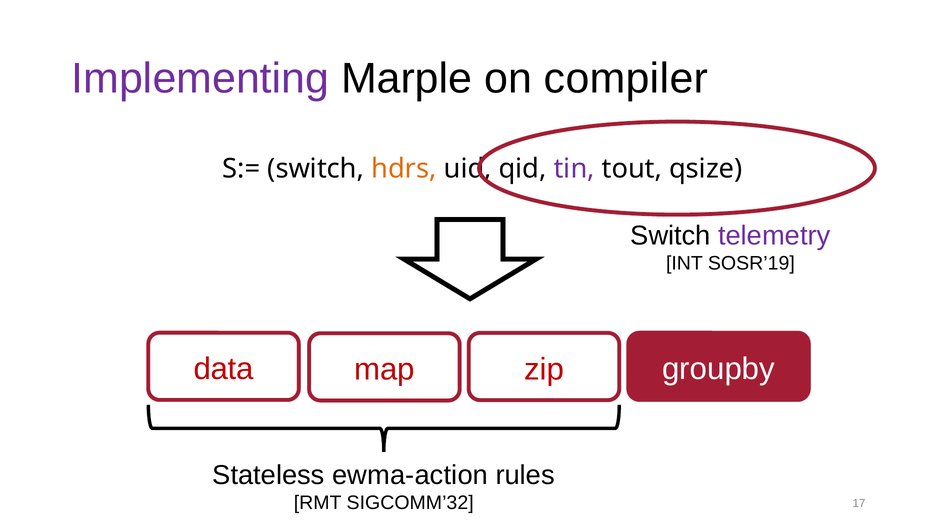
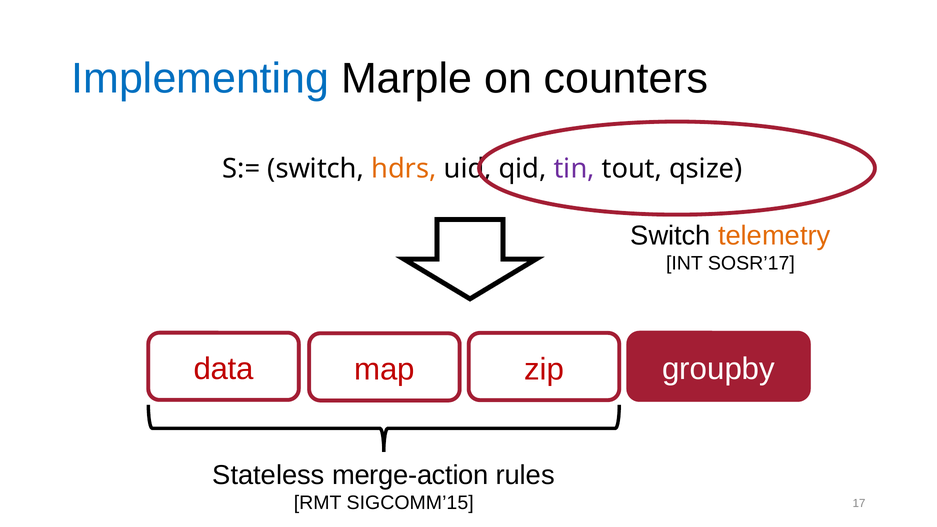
Implementing colour: purple -> blue (200, 79)
compiler: compiler -> counters (626, 79)
telemetry colour: purple -> orange (774, 236)
SOSR’19: SOSR’19 -> SOSR’17 (751, 264)
ewma-action: ewma-action -> merge-action (410, 475)
SIGCOMM’32: SIGCOMM’32 -> SIGCOMM’15 (410, 503)
